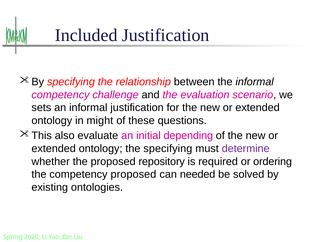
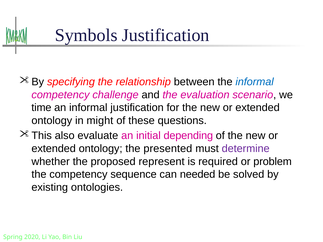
Included: Included -> Symbols (86, 35)
informal colour: black -> blue (255, 82)
sets: sets -> time (41, 108)
the specifying: specifying -> presented (168, 149)
repository: repository -> represent (162, 162)
ordering: ordering -> problem (273, 162)
competency proposed: proposed -> sequence (134, 175)
